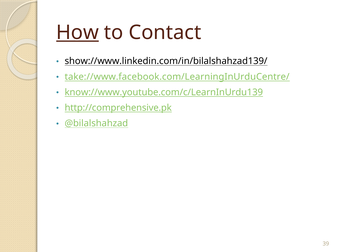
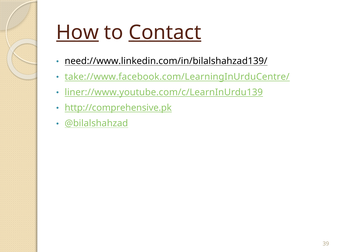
Contact underline: none -> present (165, 33)
show://www.linkedin.com/in/bilalshahzad139/: show://www.linkedin.com/in/bilalshahzad139/ -> need://www.linkedin.com/in/bilalshahzad139/ (166, 61)
know://www.youtube.com/c/LearnInUrdu139: know://www.youtube.com/c/LearnInUrdu139 -> liner://www.youtube.com/c/LearnInUrdu139 (164, 93)
